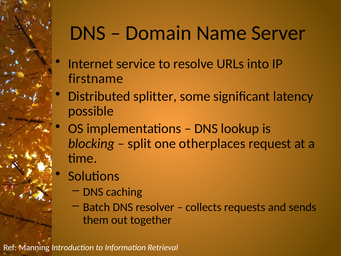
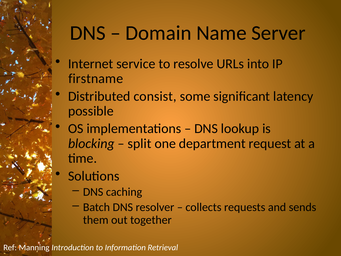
splitter: splitter -> consist (155, 96)
otherplaces: otherplaces -> department (212, 143)
